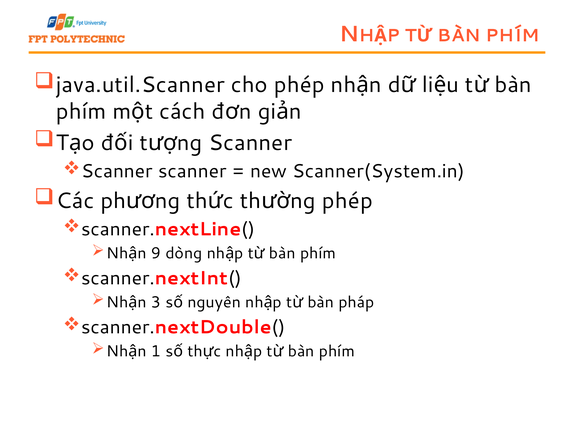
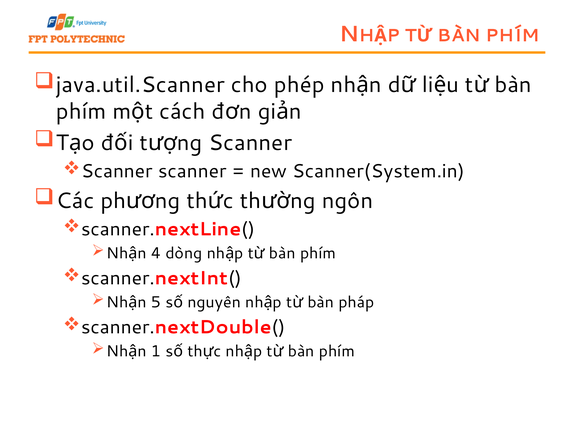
phép: phép -> ngôn (347, 201)
9: 9 -> 4 (156, 253)
3: 3 -> 5 (156, 303)
